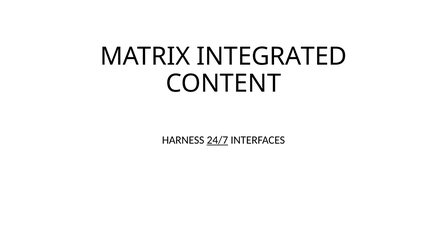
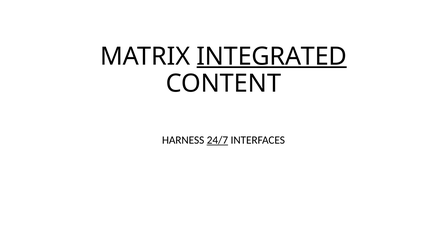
INTEGRATED underline: none -> present (272, 56)
